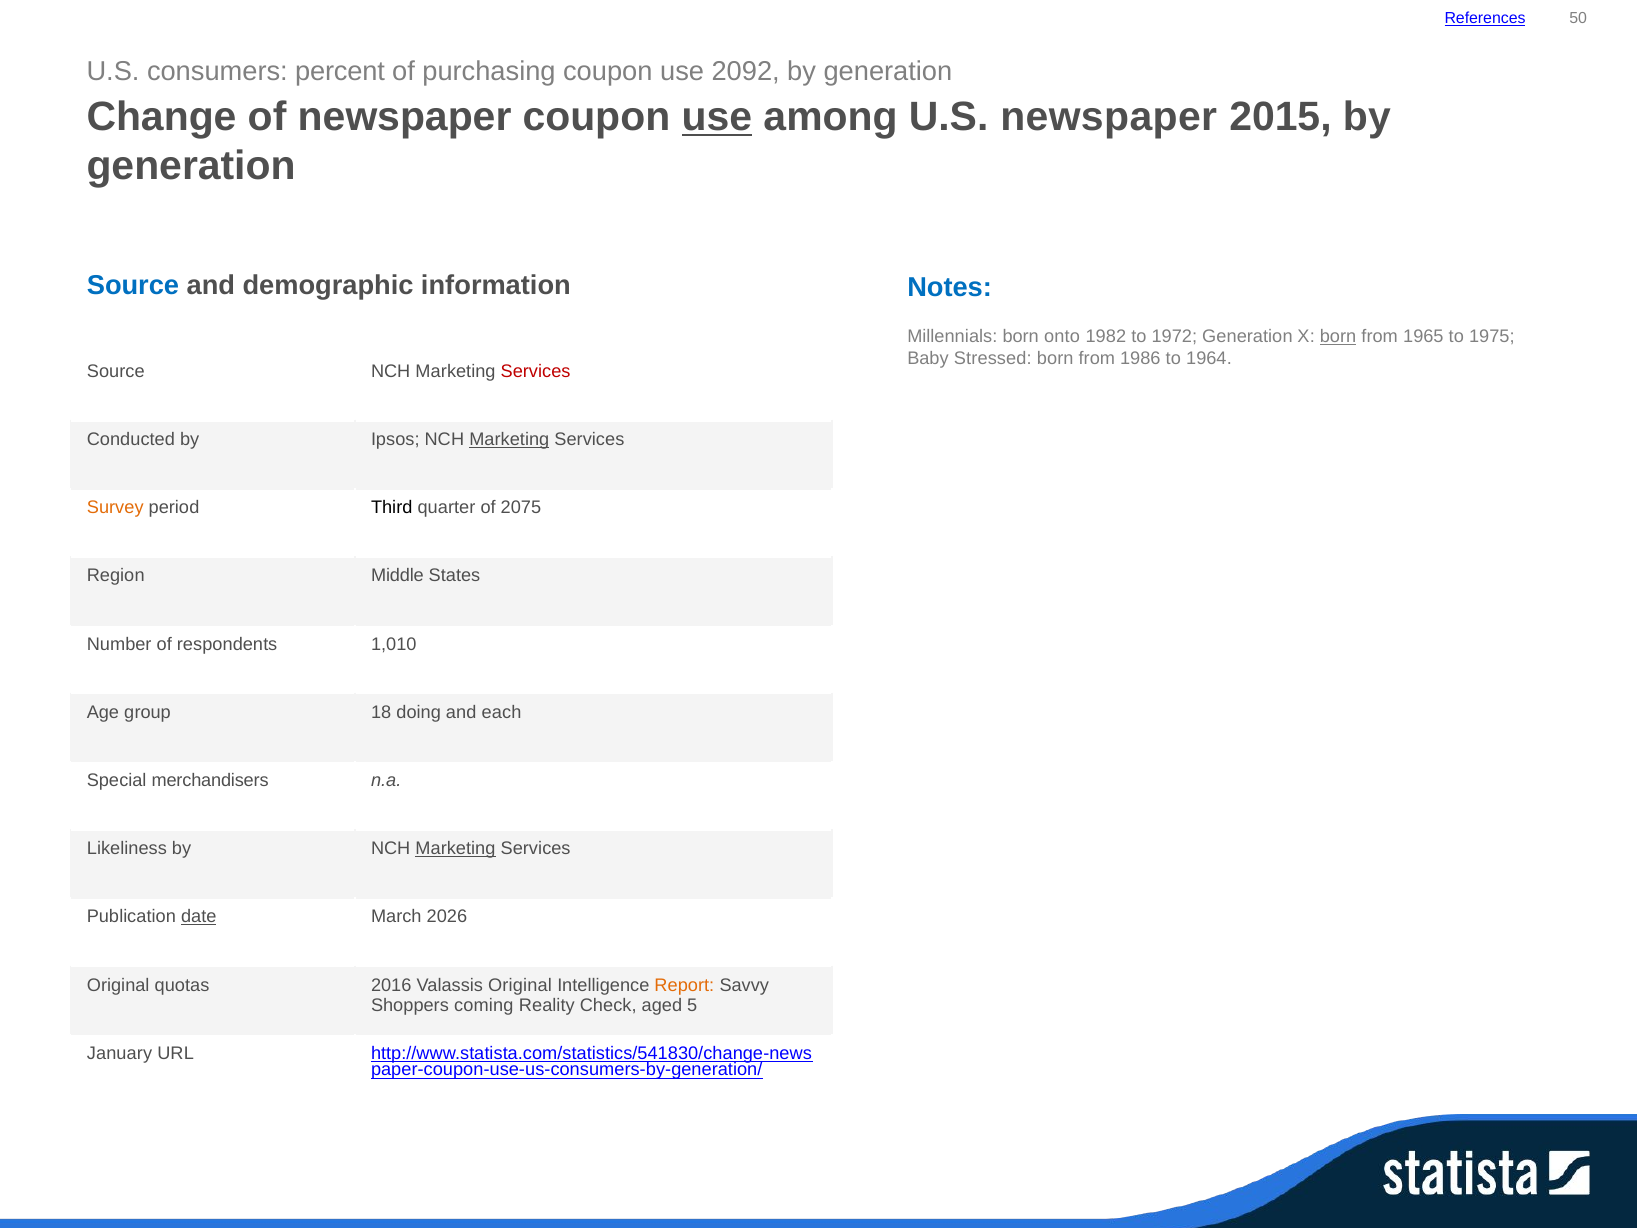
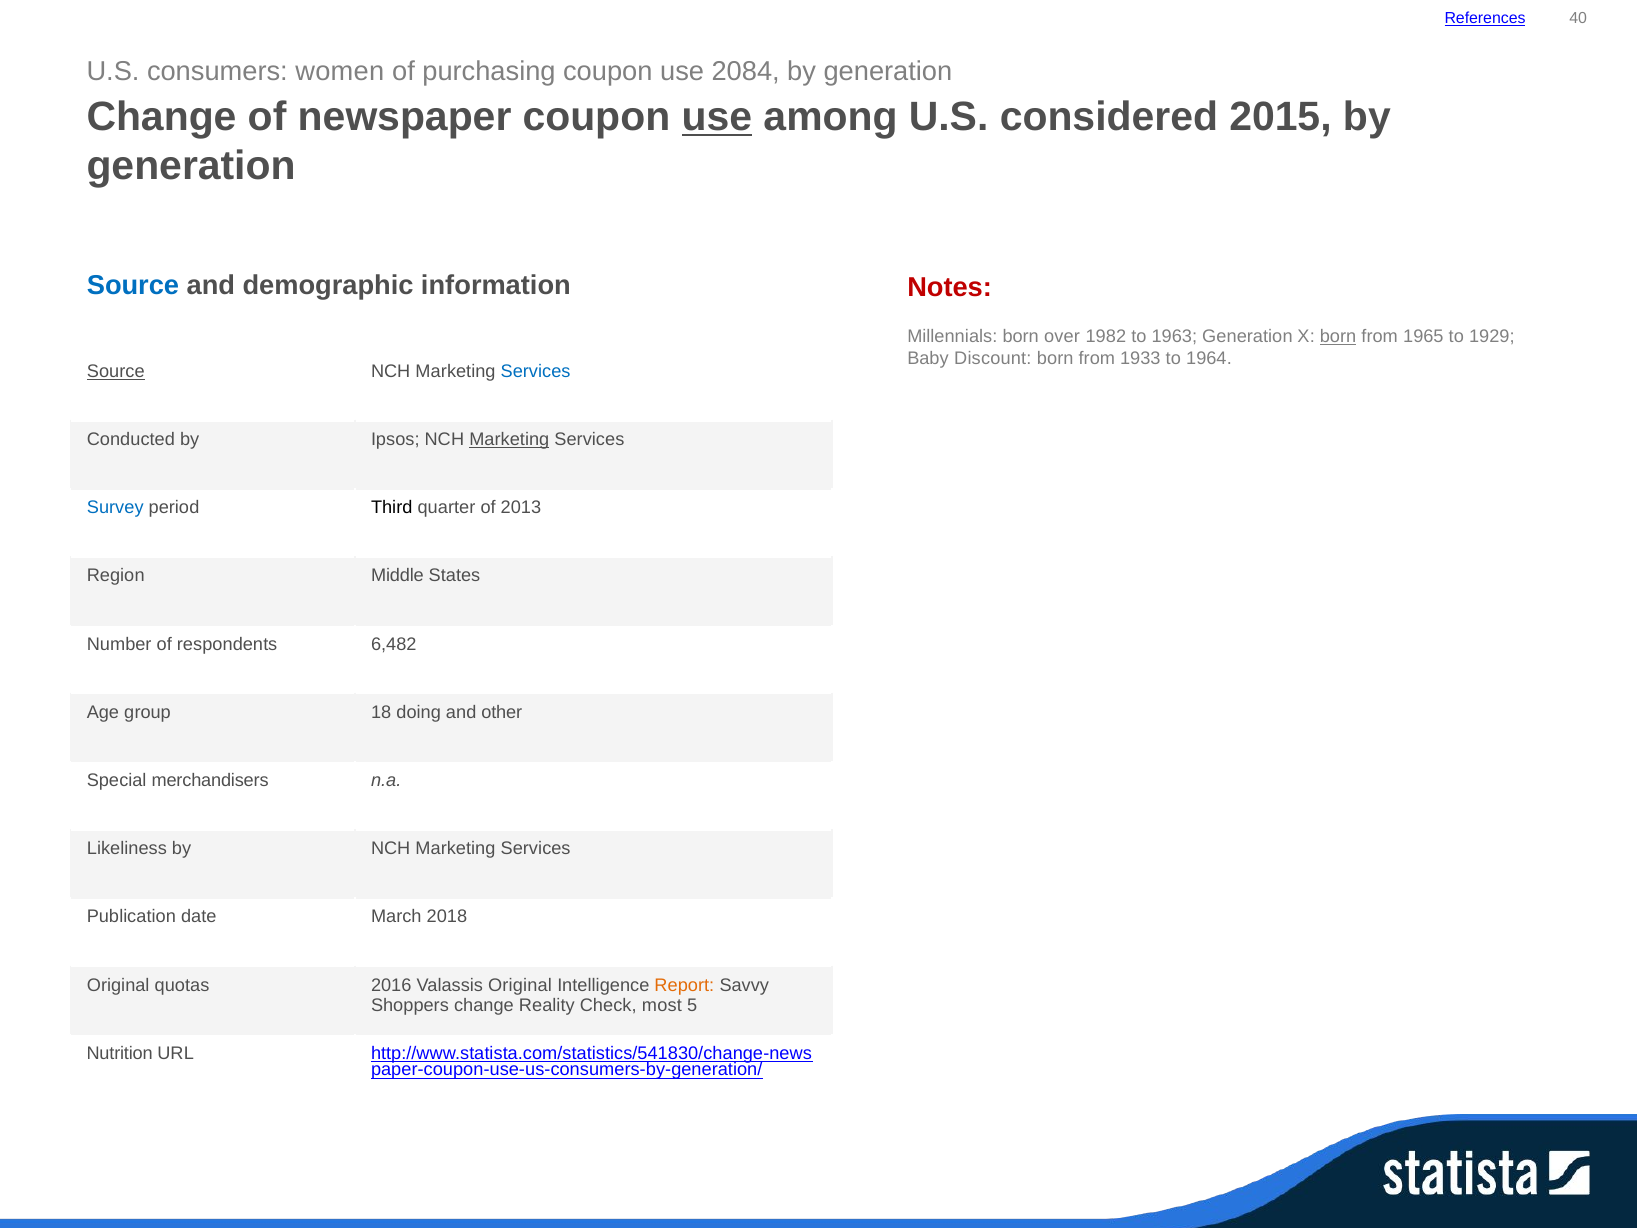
50: 50 -> 40 (1578, 19)
percent: percent -> women (340, 72)
2092: 2092 -> 2084 (746, 72)
U.S newspaper: newspaper -> considered (1109, 117)
Notes colour: blue -> red (950, 288)
onto: onto -> over (1062, 336)
1972: 1972 -> 1963 (1174, 336)
1975: 1975 -> 1929 (1492, 336)
Stressed: Stressed -> Discount (993, 358)
1986: 1986 -> 1933 (1140, 358)
Source underline: none -> present (116, 371)
Services colour: red -> blue (536, 371)
Survey colour: orange -> blue (115, 508)
2075: 2075 -> 2013 (521, 508)
1,010: 1,010 -> 6,482 (394, 644)
each: each -> other (502, 712)
Marketing underline: present -> none (455, 849)
date underline: present -> none (199, 917)
2026: 2026 -> 2018 (447, 917)
Shoppers coming: coming -> change (484, 1005)
aged: aged -> most (662, 1005)
January: January -> Nutrition (120, 1053)
